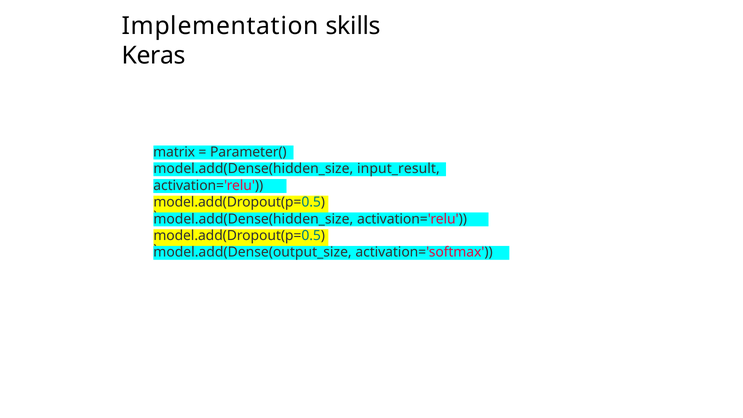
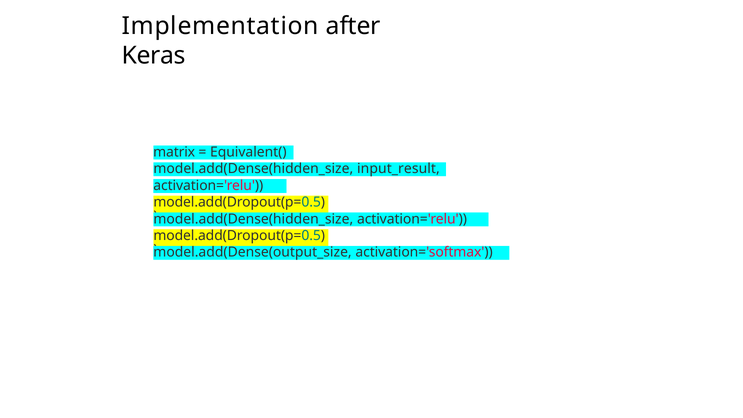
skills: skills -> after (353, 26)
Parameter(: Parameter( -> Equivalent( (248, 152)
